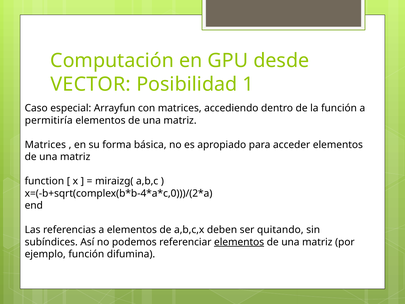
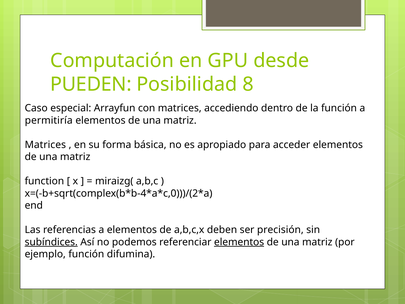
VECTOR: VECTOR -> PUEDEN (91, 84)
1: 1 -> 8 (248, 84)
quitando: quitando -> precisión (280, 230)
subíndices underline: none -> present (51, 242)
